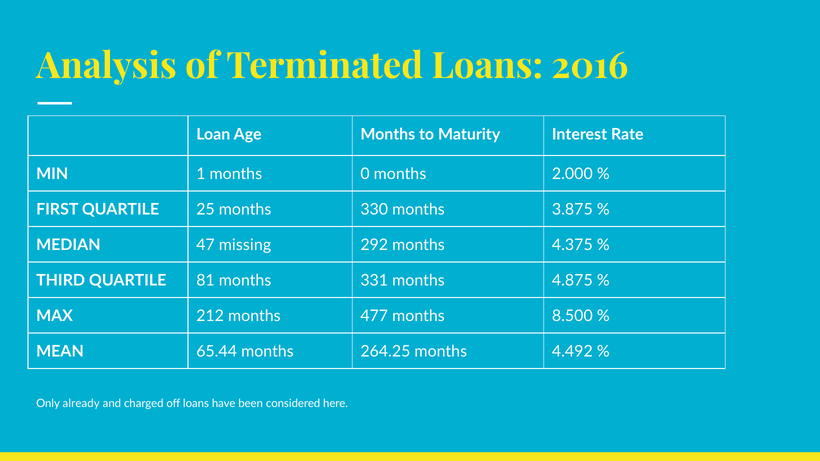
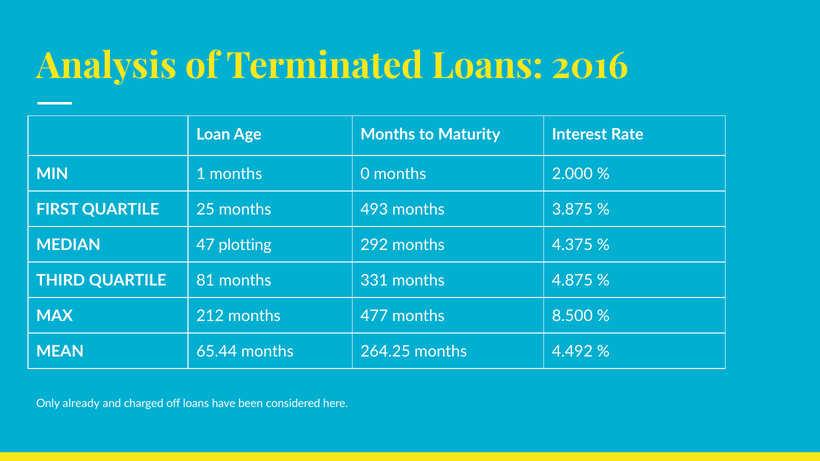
330: 330 -> 493 (374, 210)
missing: missing -> plotting (245, 245)
